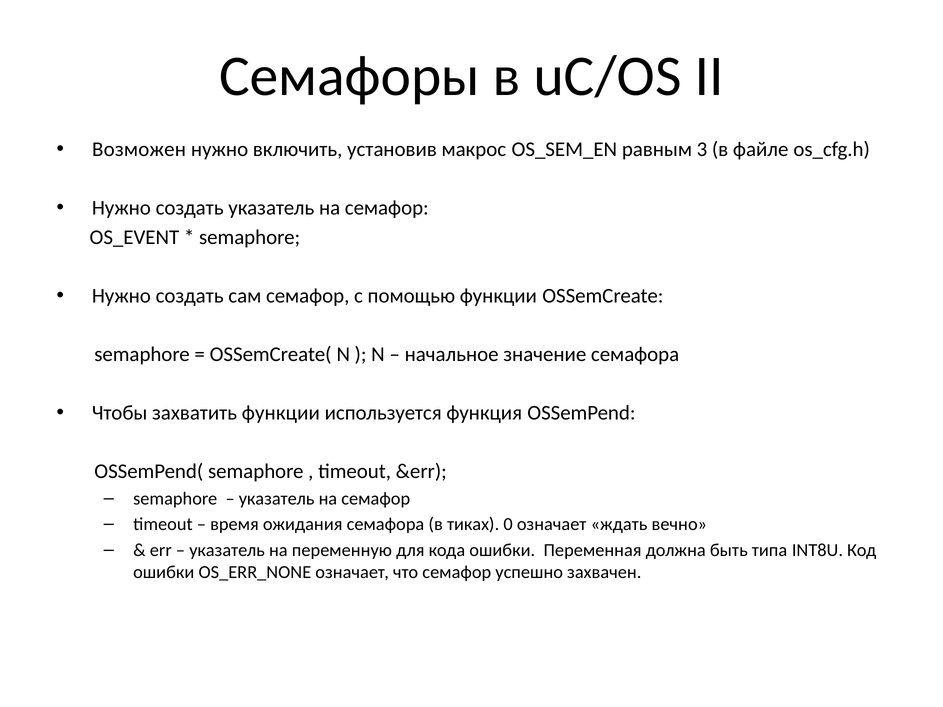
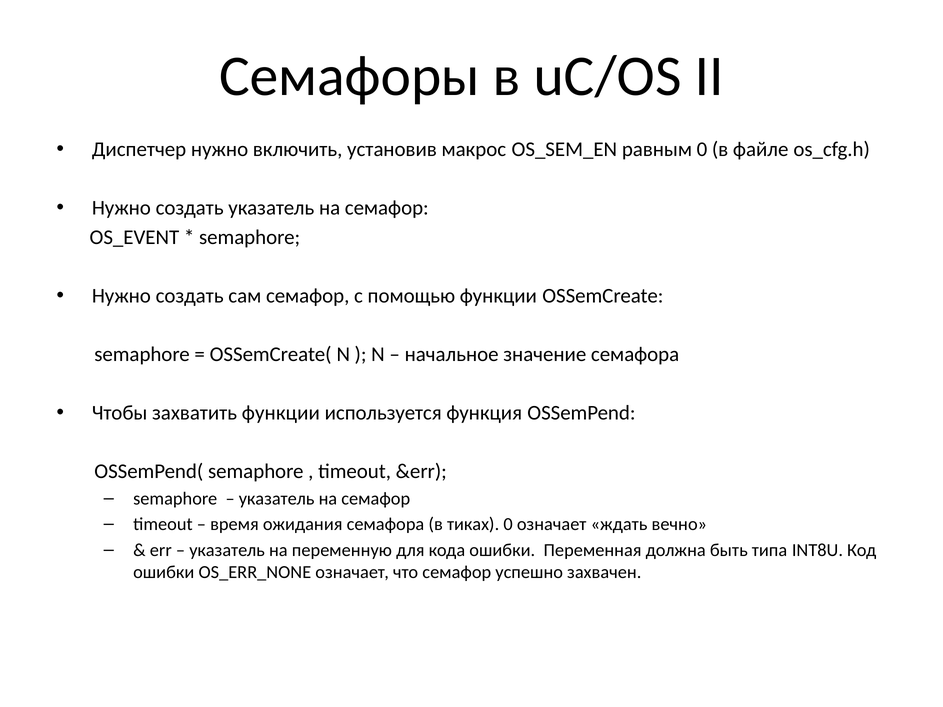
Возможен: Возможен -> Диспетчер (139, 150)
равным 3: 3 -> 0 (702, 150)
